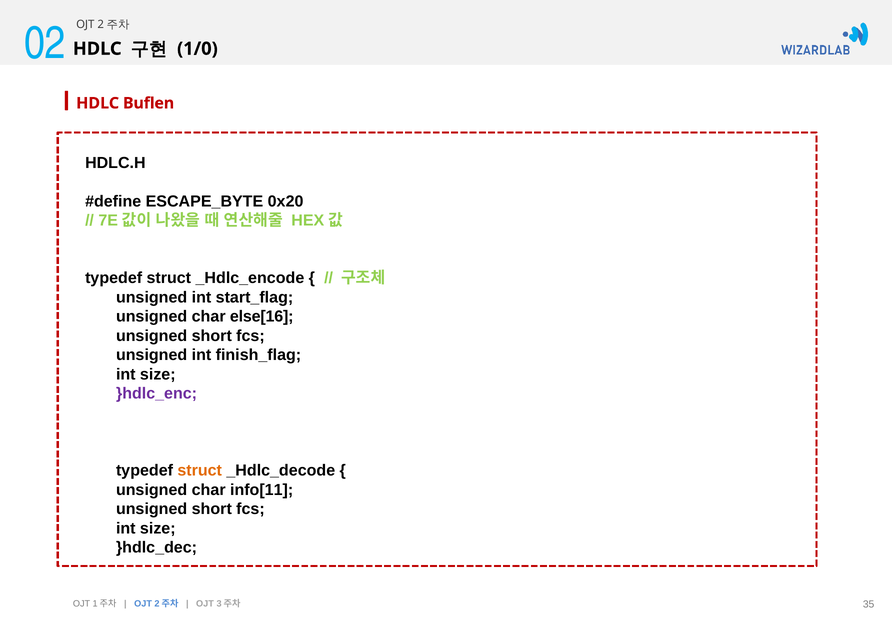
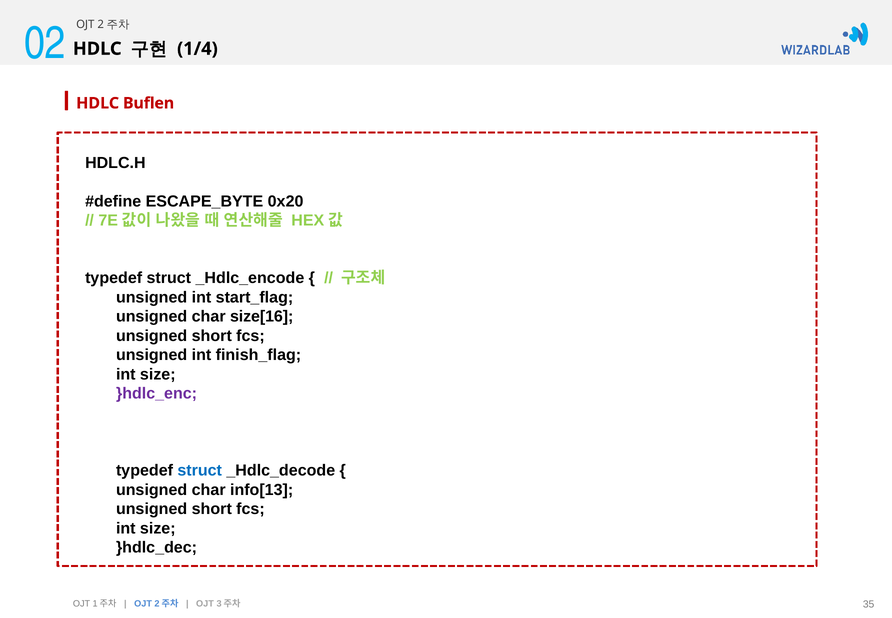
1/0: 1/0 -> 1/4 (197, 49)
else[16: else[16 -> size[16 (262, 316)
struct colour: orange -> blue (200, 470)
info[11: info[11 -> info[13 (262, 489)
